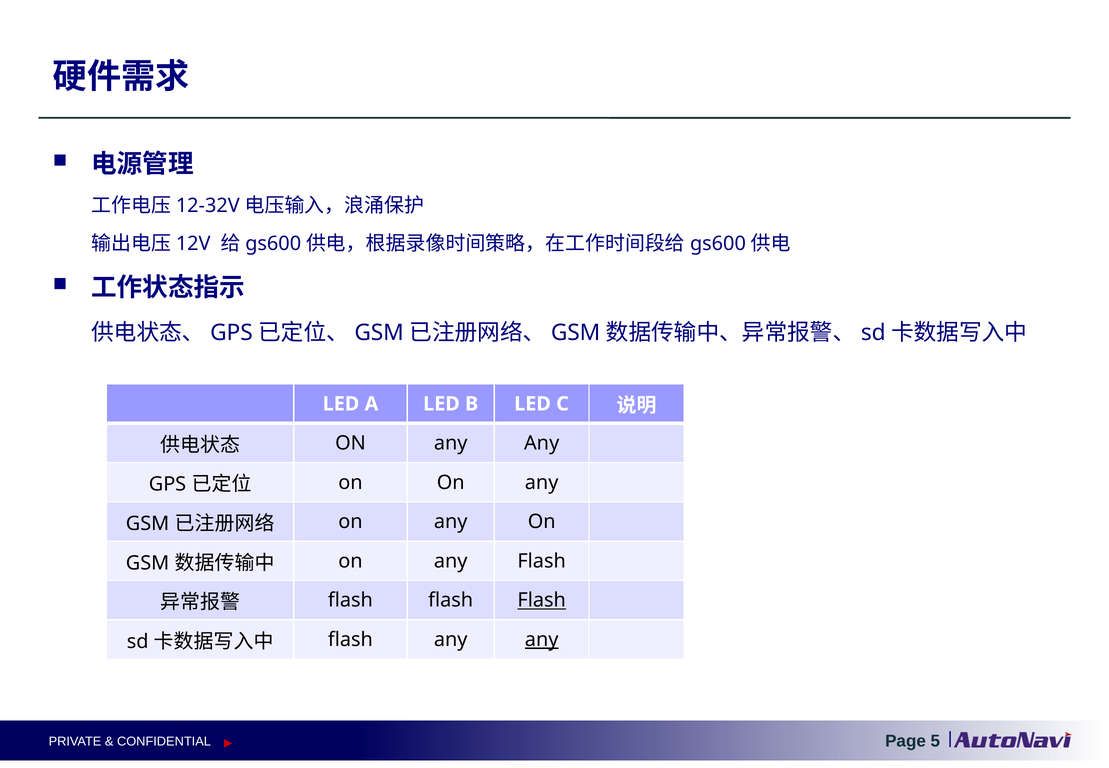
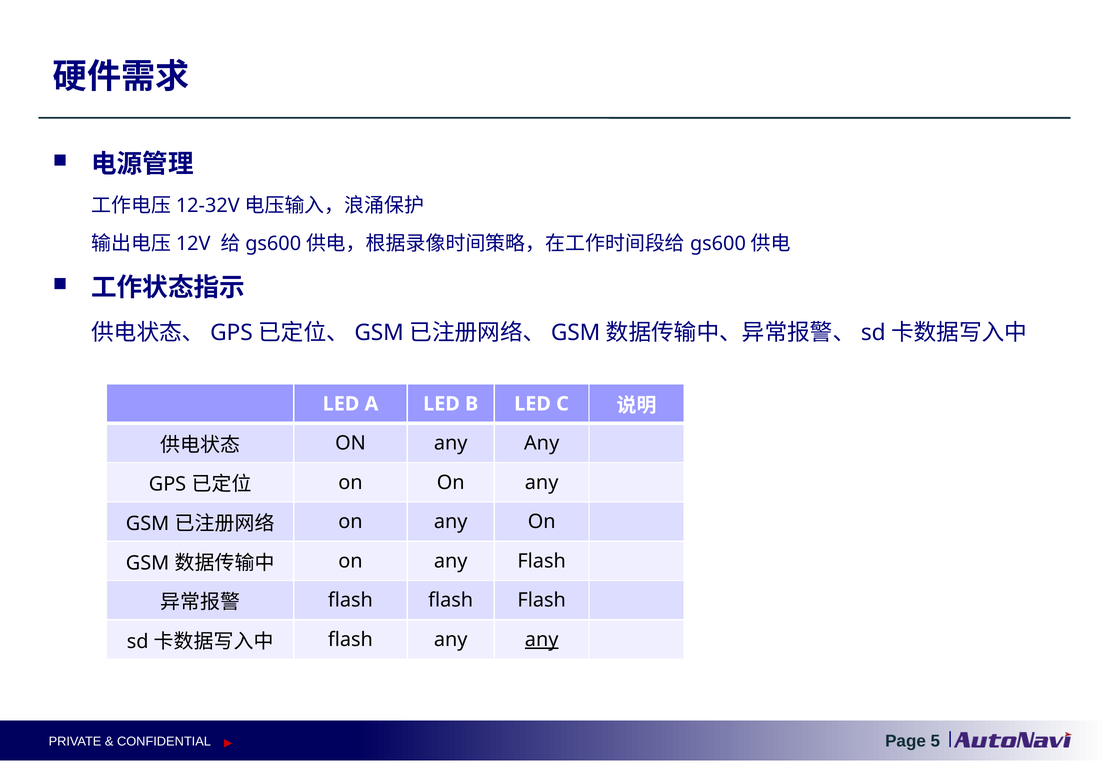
Flash underline: present -> none (542, 600)
